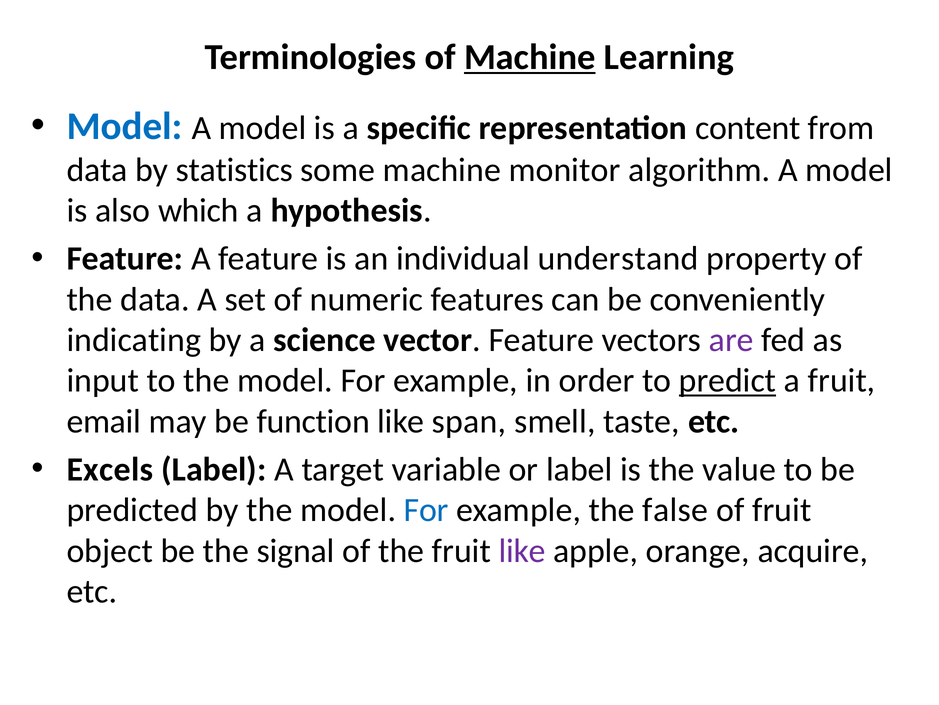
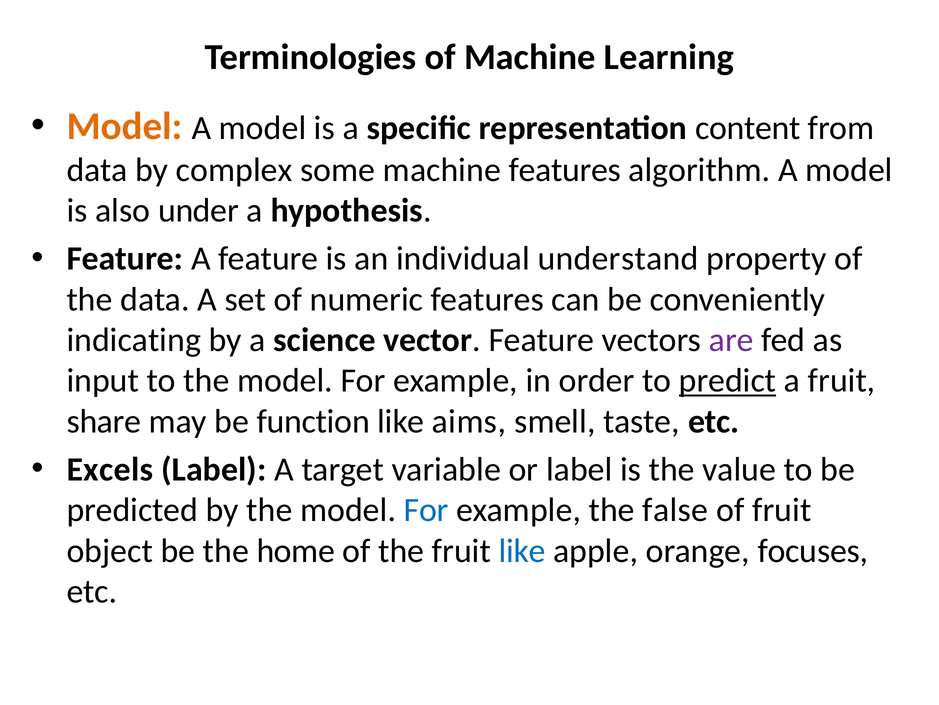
Machine underline: present -> none (530, 57)
Model colour: blue -> orange (125, 126)
statistics: statistics -> complex (234, 170)
machine monitor: monitor -> features (565, 170)
which: which -> under (198, 210)
email: email -> share (104, 421)
span: span -> aims (469, 421)
signal: signal -> home (296, 550)
like colour: purple -> blue (522, 550)
acquire: acquire -> focuses (813, 550)
